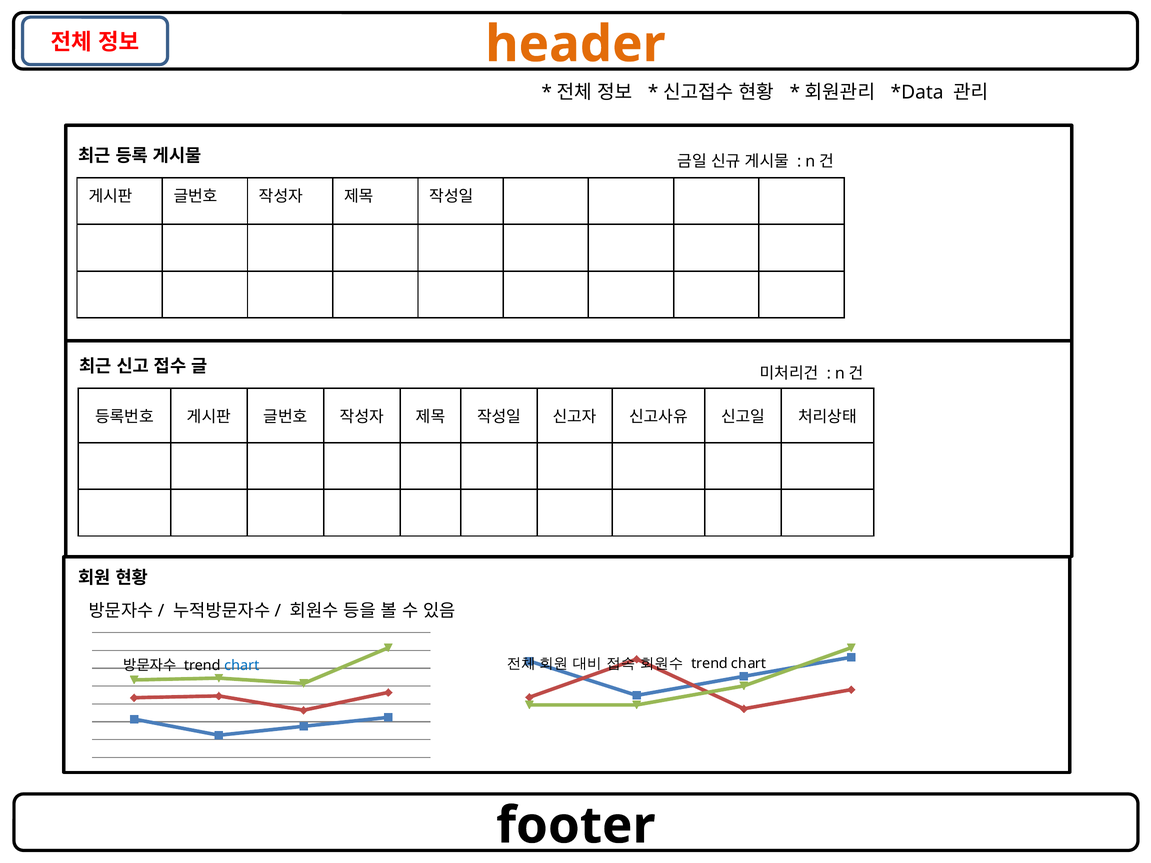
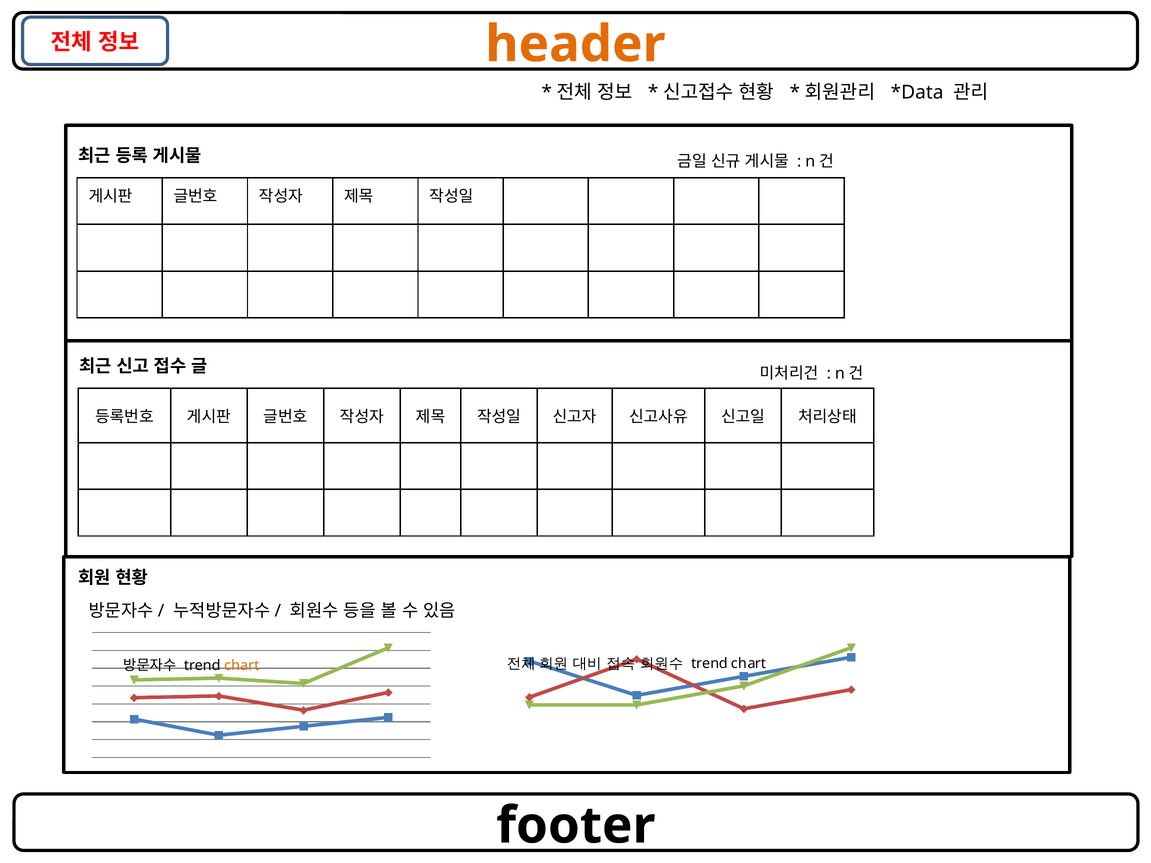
chart colour: blue -> orange (242, 666)
